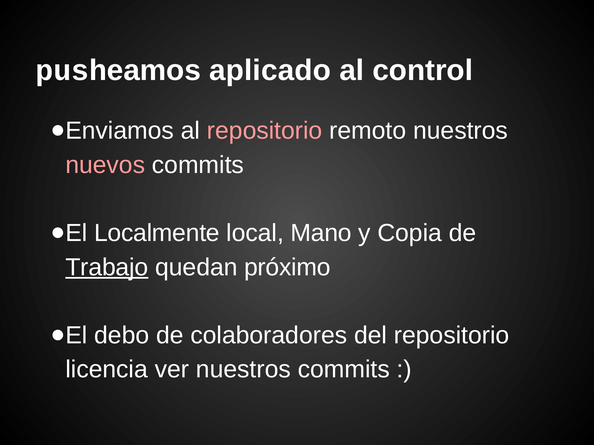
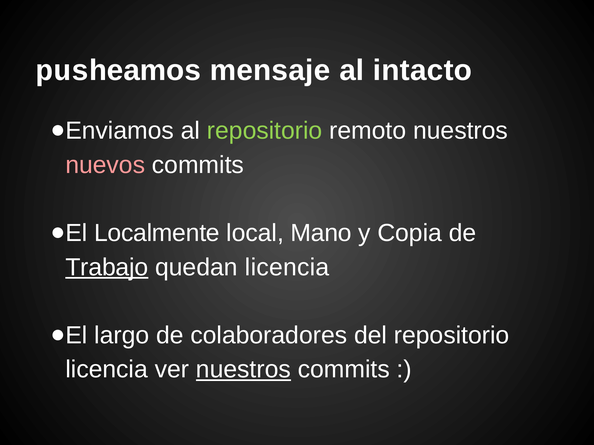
aplicado: aplicado -> mensaje (270, 70)
control: control -> intacto (422, 70)
repositorio colour: pink -> light green (265, 131)
quedan próximo: próximo -> licencia (287, 267)
debo: debo -> largo (122, 336)
nuestros underline: none -> present (243, 370)
